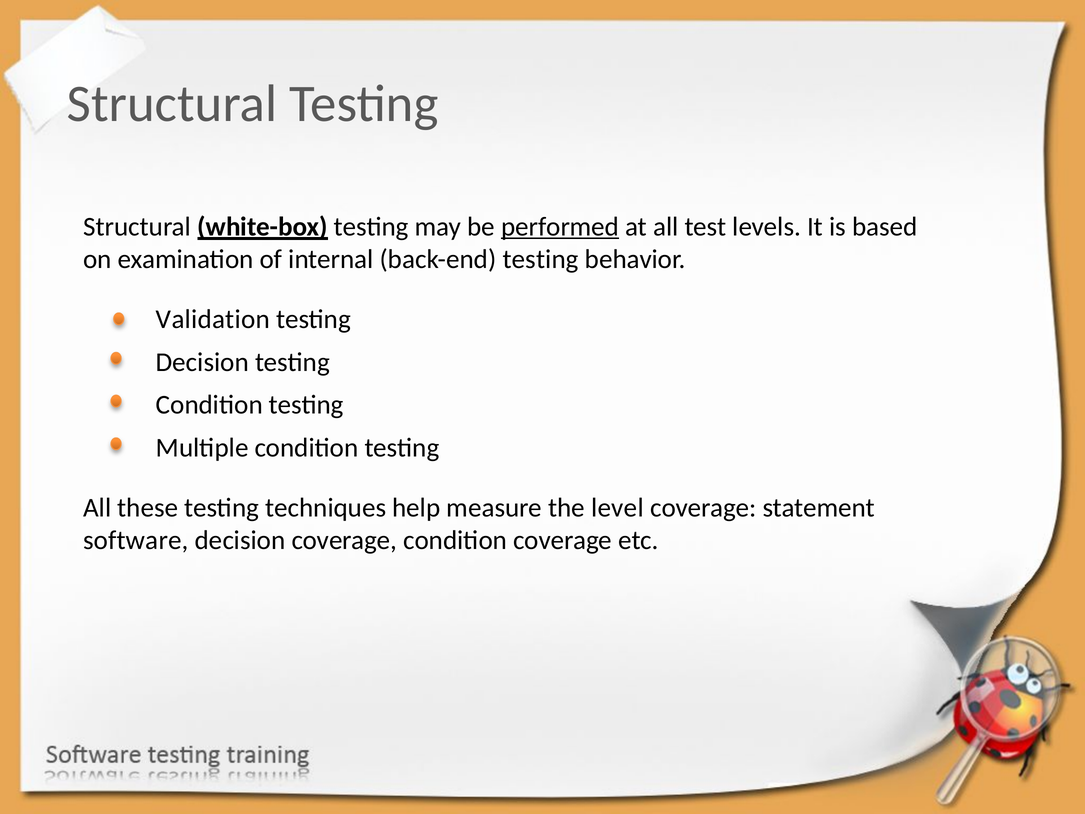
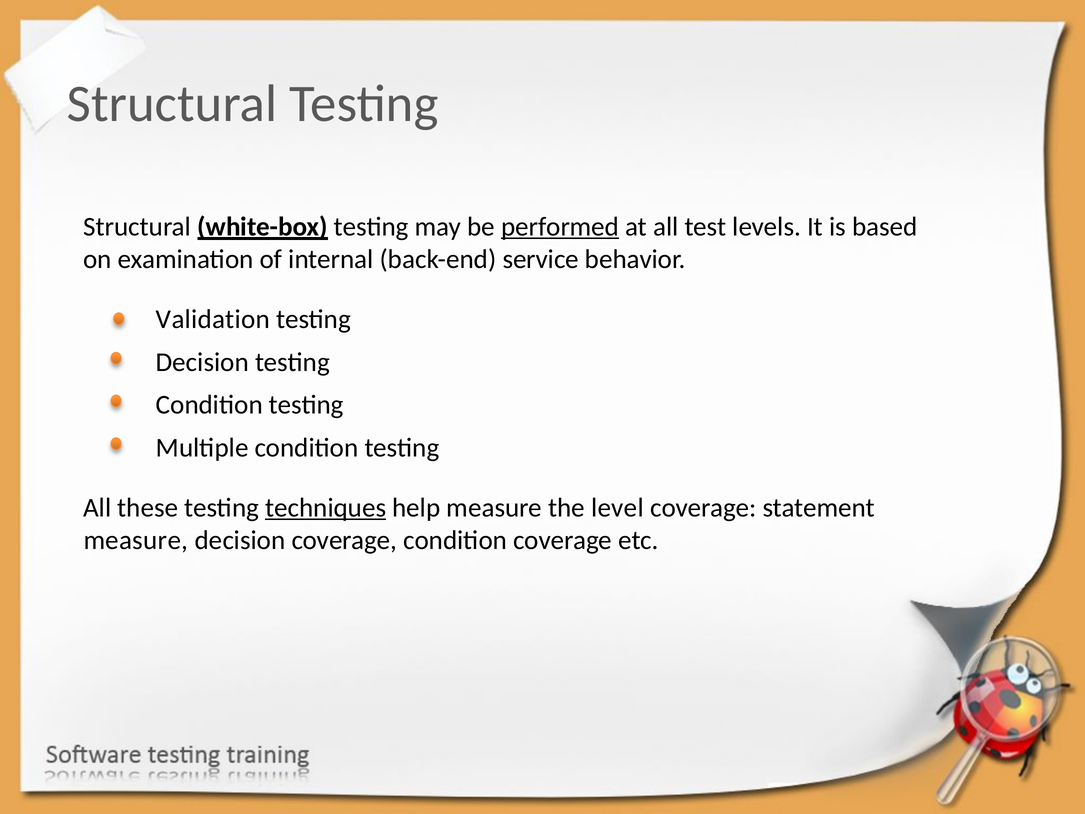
back-end testing: testing -> service (541, 259)
techniques underline: none -> present (326, 507)
software: software -> measure (136, 540)
